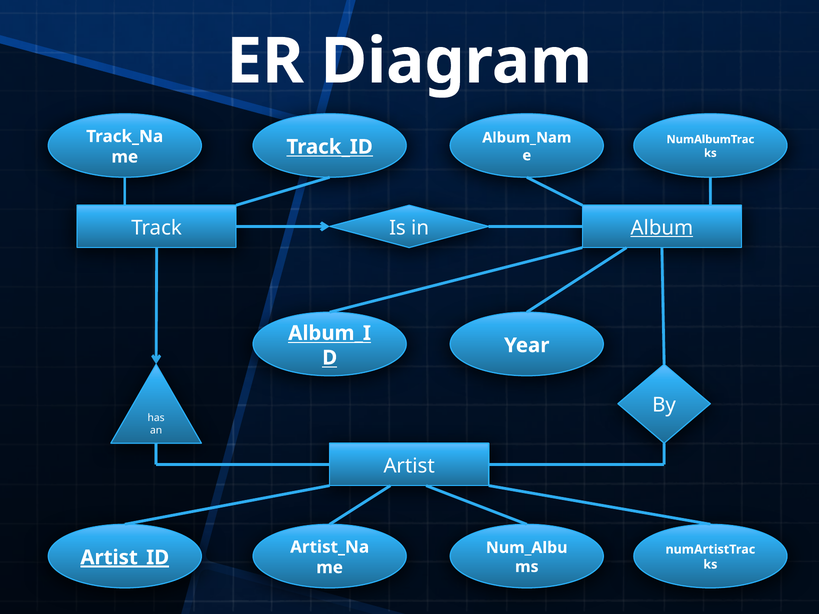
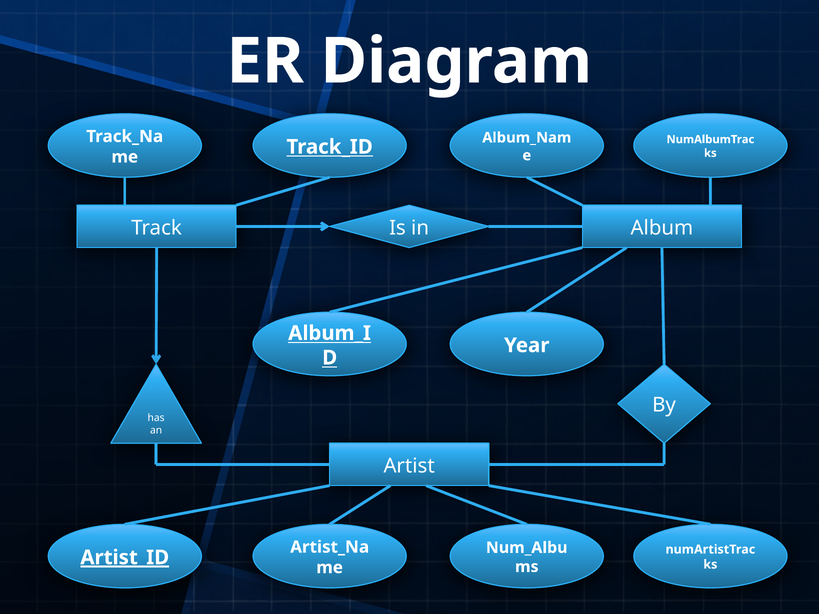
Album underline: present -> none (662, 228)
